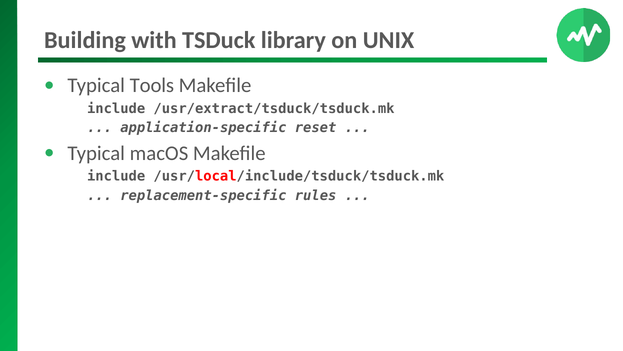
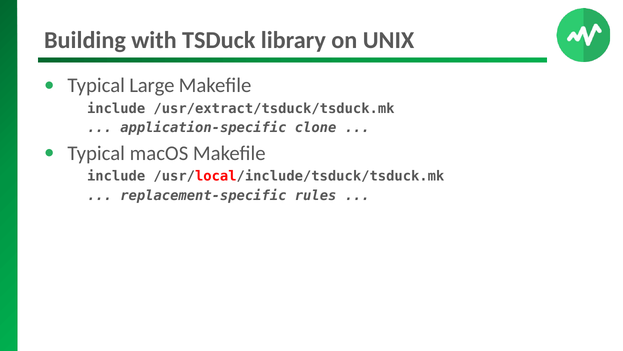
Tools: Tools -> Large (152, 85)
reset: reset -> clone (316, 128)
